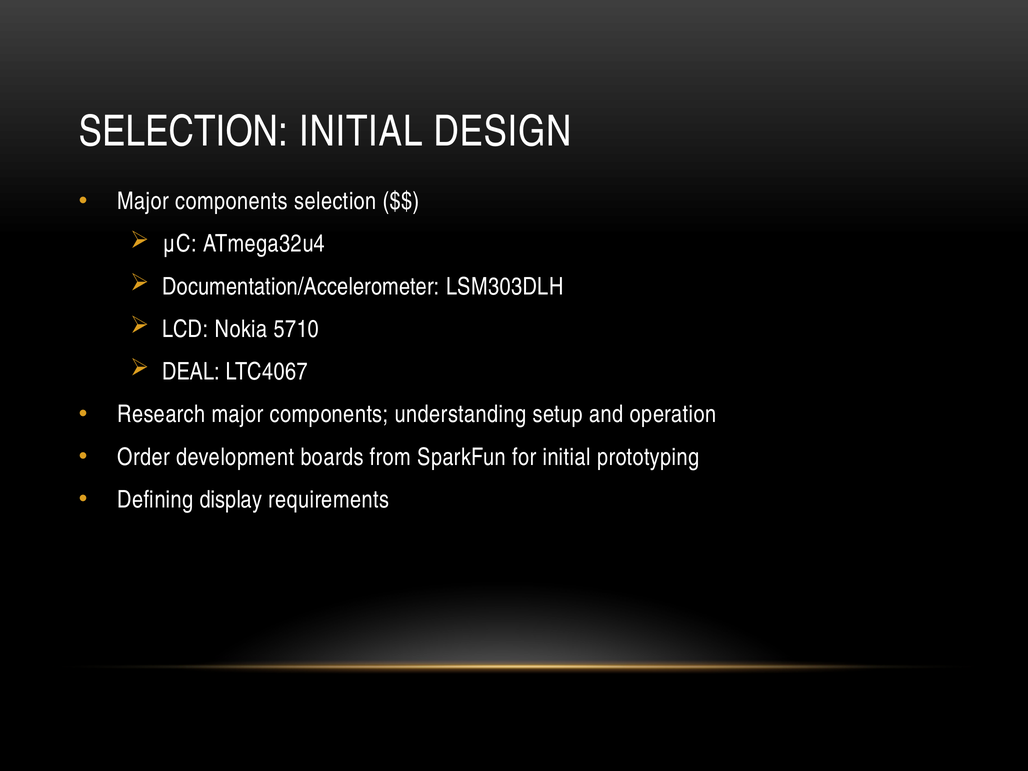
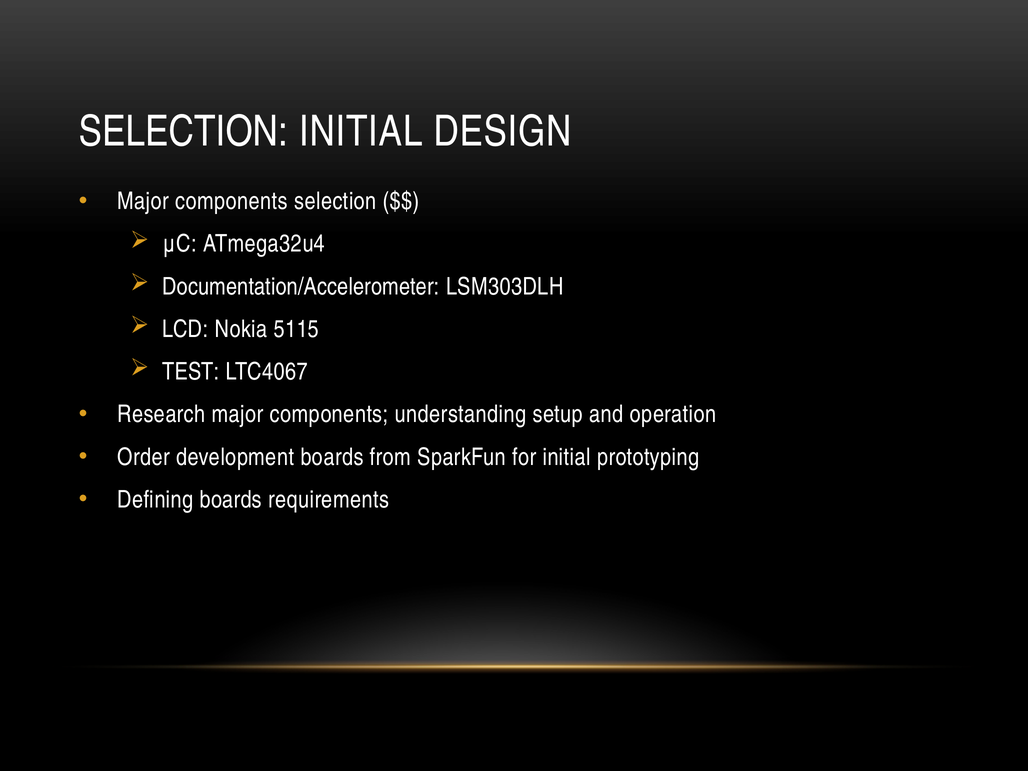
5710: 5710 -> 5115 (296, 329)
DEAL: DEAL -> TEST (191, 372)
Defining display: display -> boards (231, 500)
